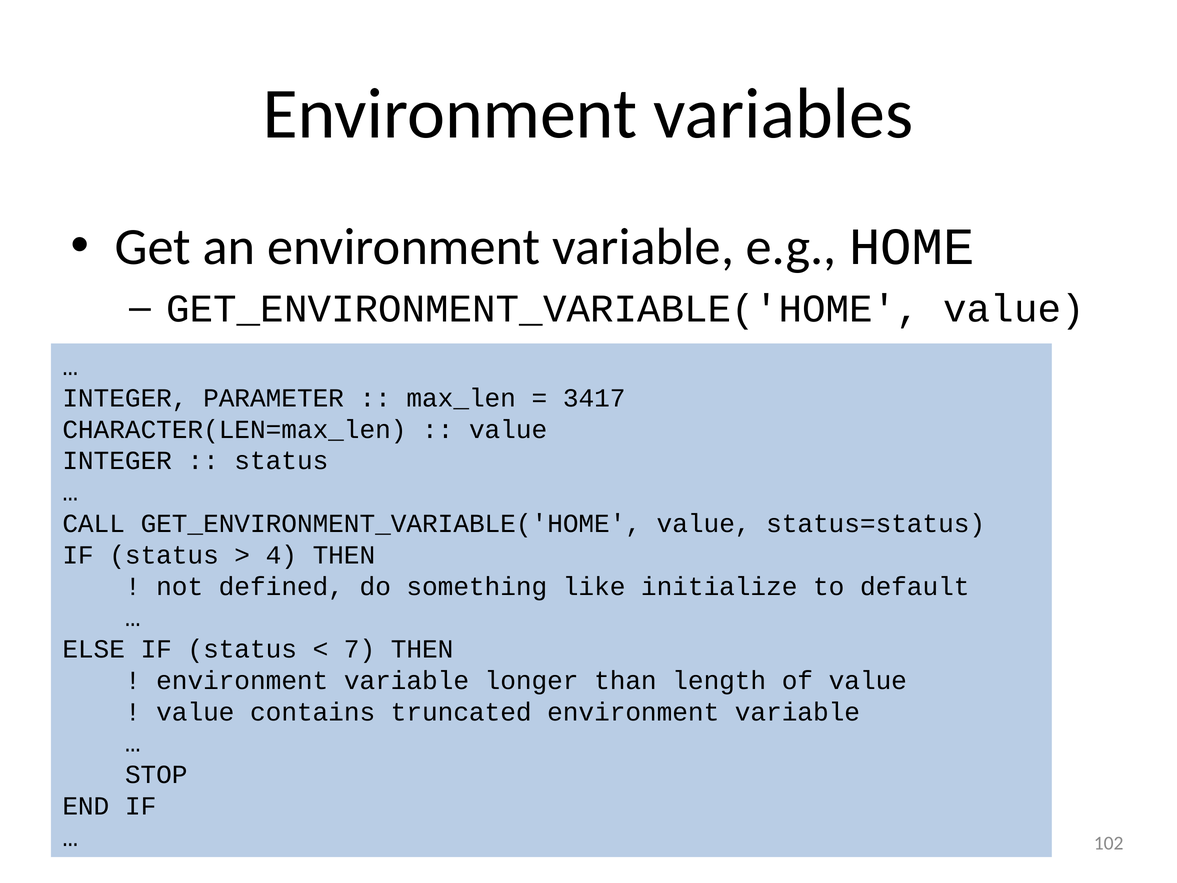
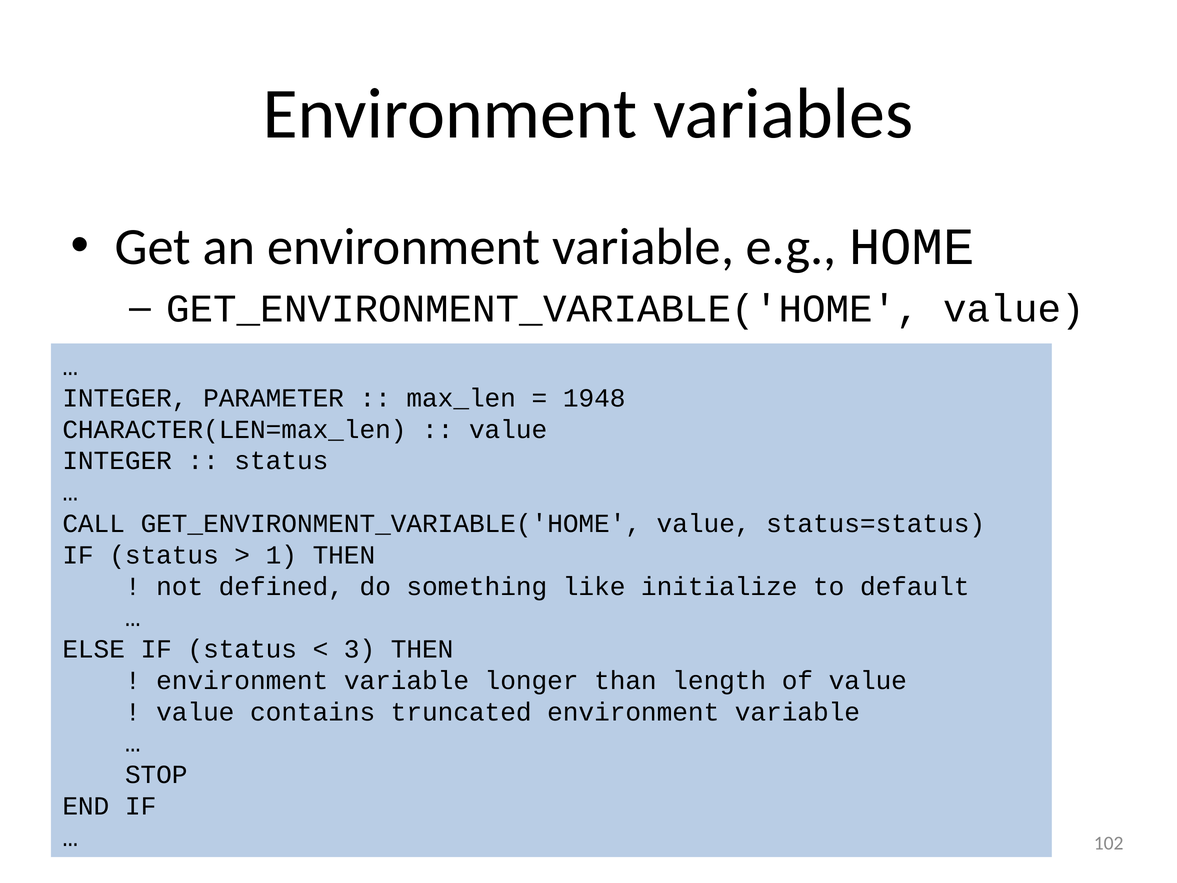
3417: 3417 -> 1948 (594, 398)
4: 4 -> 1 (281, 555)
7: 7 -> 3 (360, 649)
